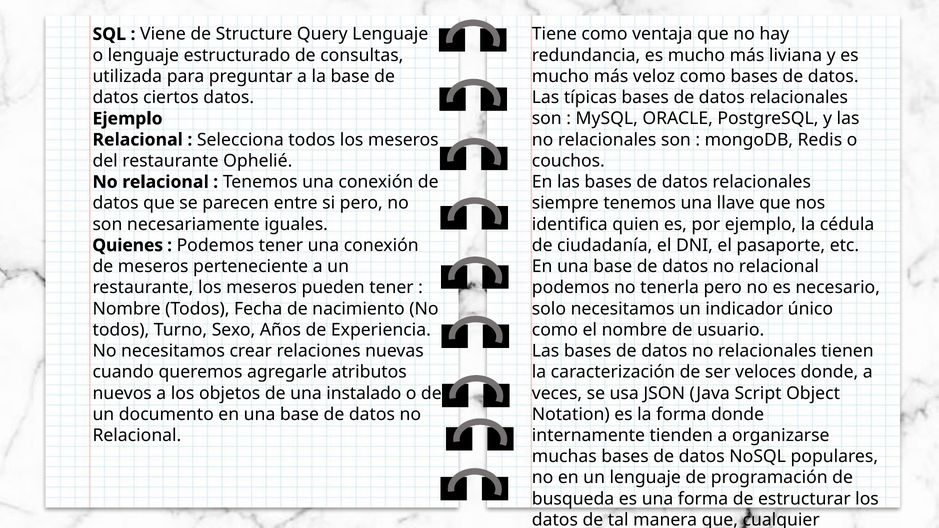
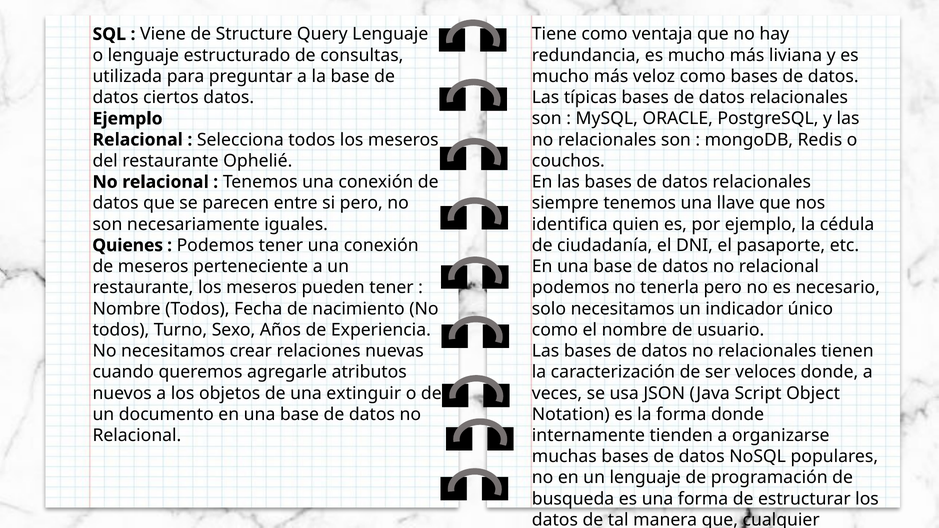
instalado: instalado -> extinguir (364, 393)
